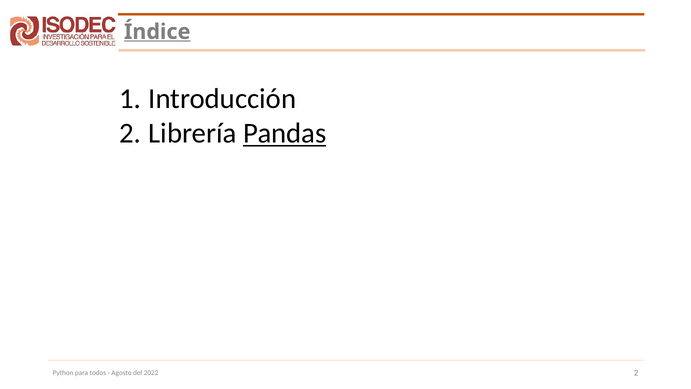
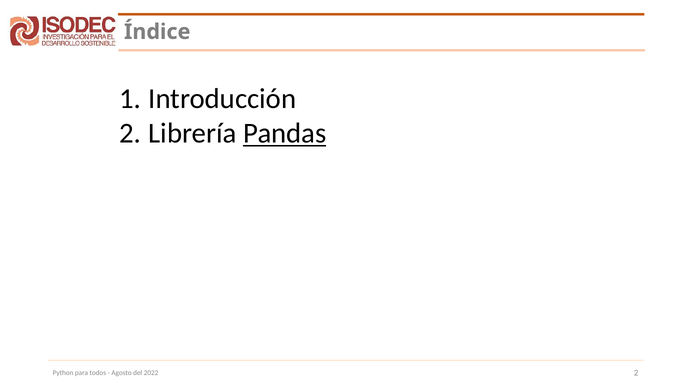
Índice underline: present -> none (157, 32)
